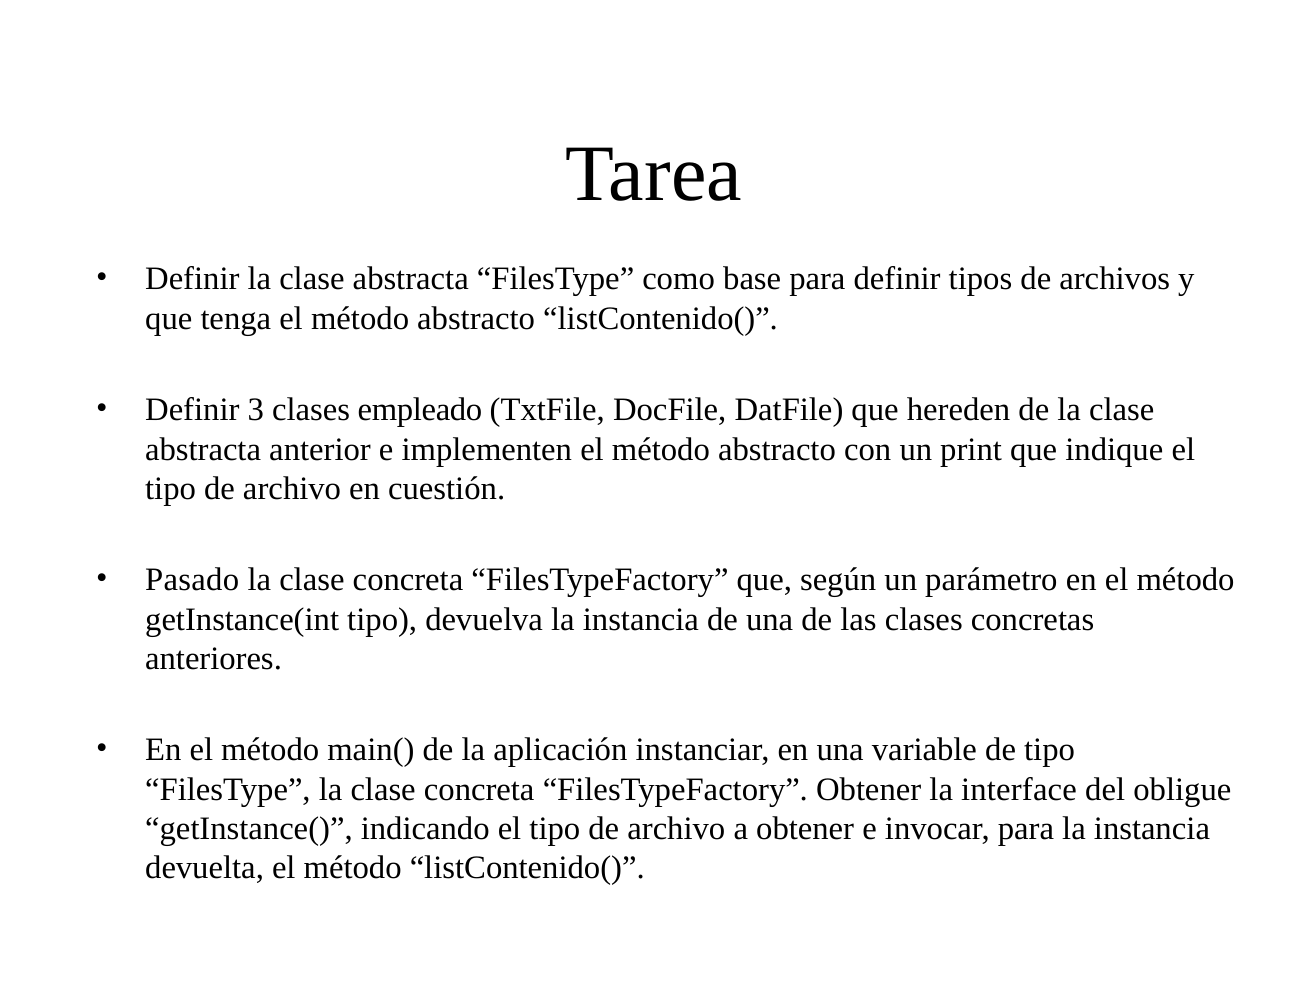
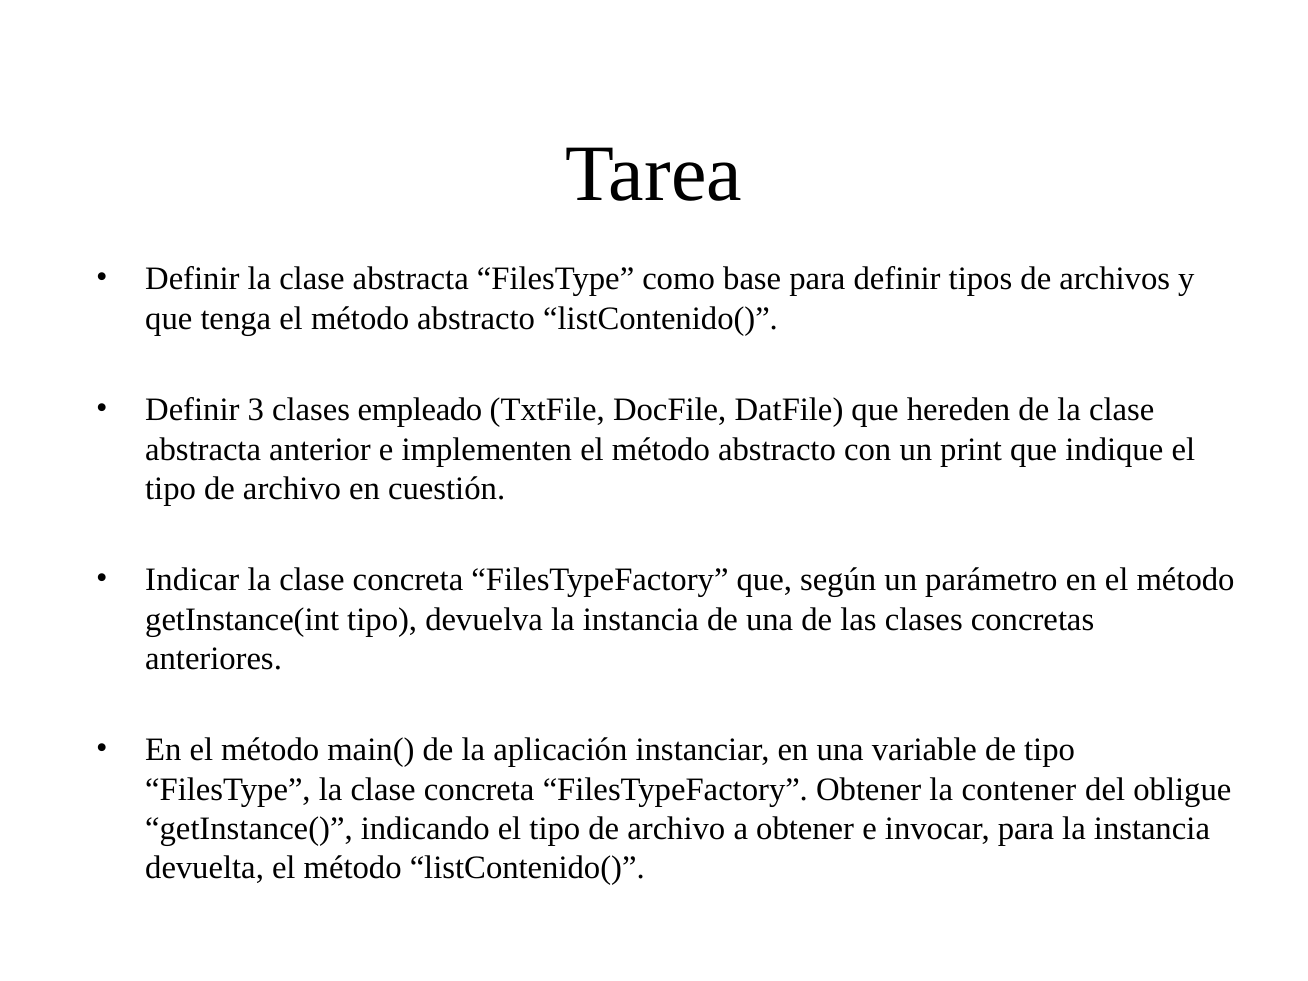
Pasado: Pasado -> Indicar (192, 580)
interface: interface -> contener (1019, 789)
